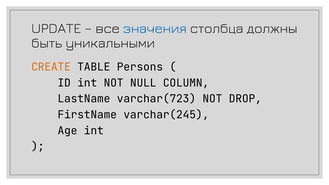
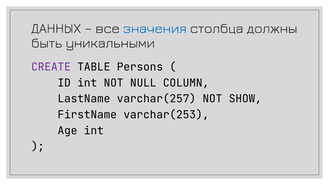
UPDATE: UPDATE -> ДАННЫХ (56, 28)
CREATE colour: orange -> purple (51, 67)
varchar(723: varchar(723 -> varchar(257 (156, 99)
DROP: DROP -> SHOW (245, 99)
varchar(245: varchar(245 -> varchar(253 (166, 115)
